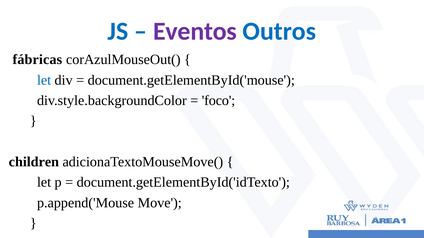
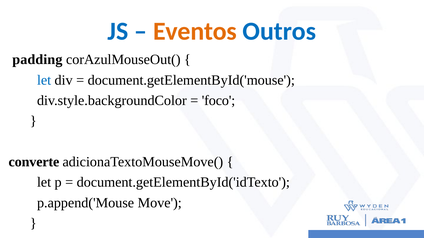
Eventos colour: purple -> orange (195, 31)
fábricas: fábricas -> padding (37, 60)
children: children -> converte (34, 162)
